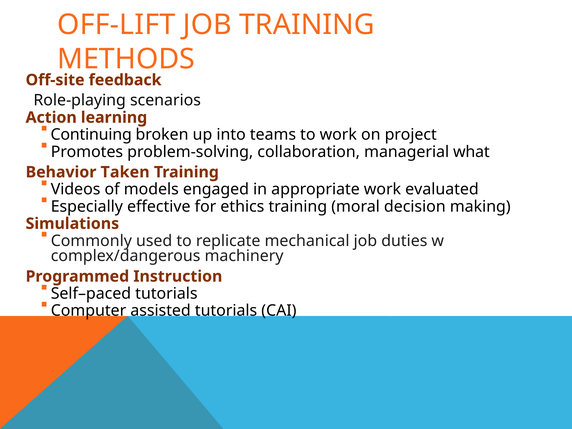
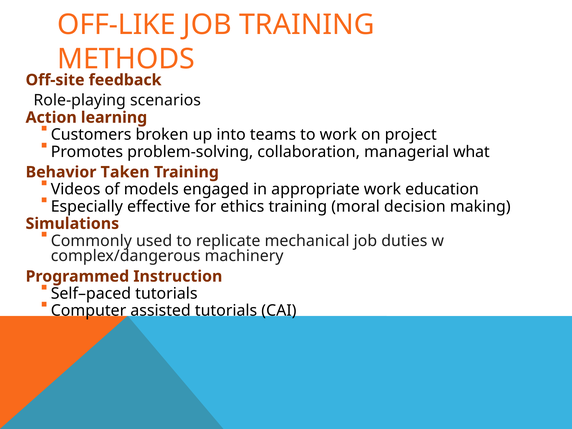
OFF-LIFT: OFF-LIFT -> OFF-LIKE (116, 25)
Continuing: Continuing -> Customers (91, 135)
evaluated: evaluated -> education (442, 189)
